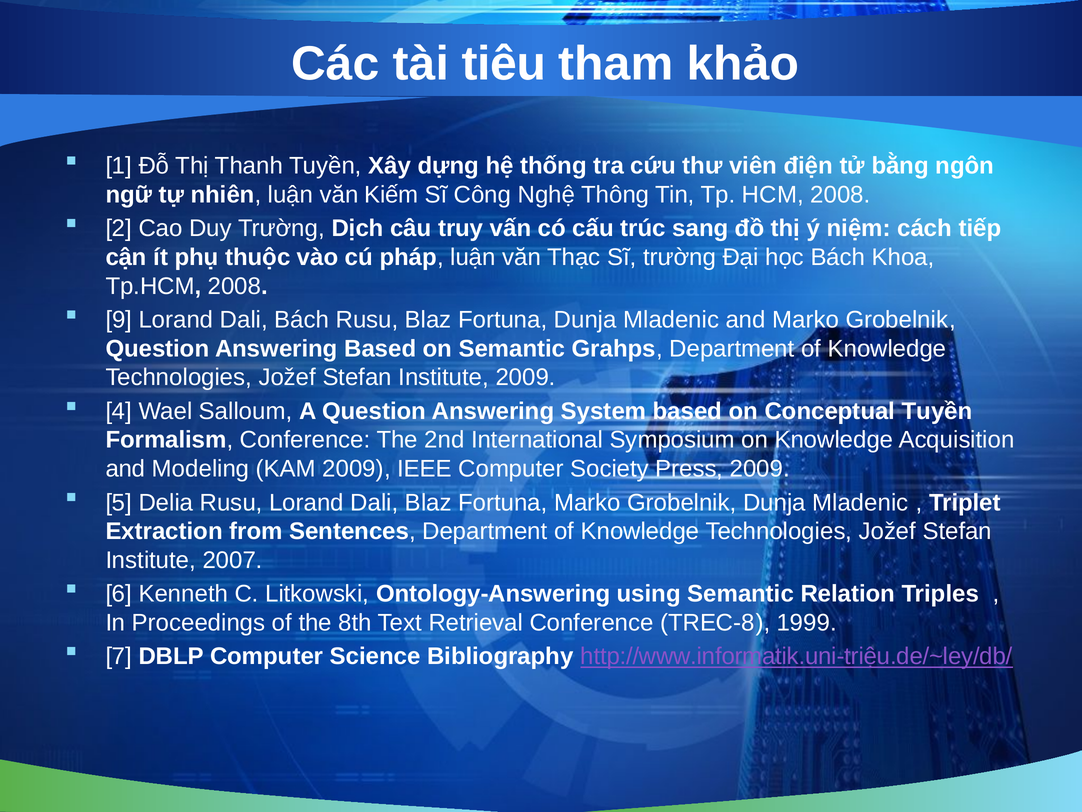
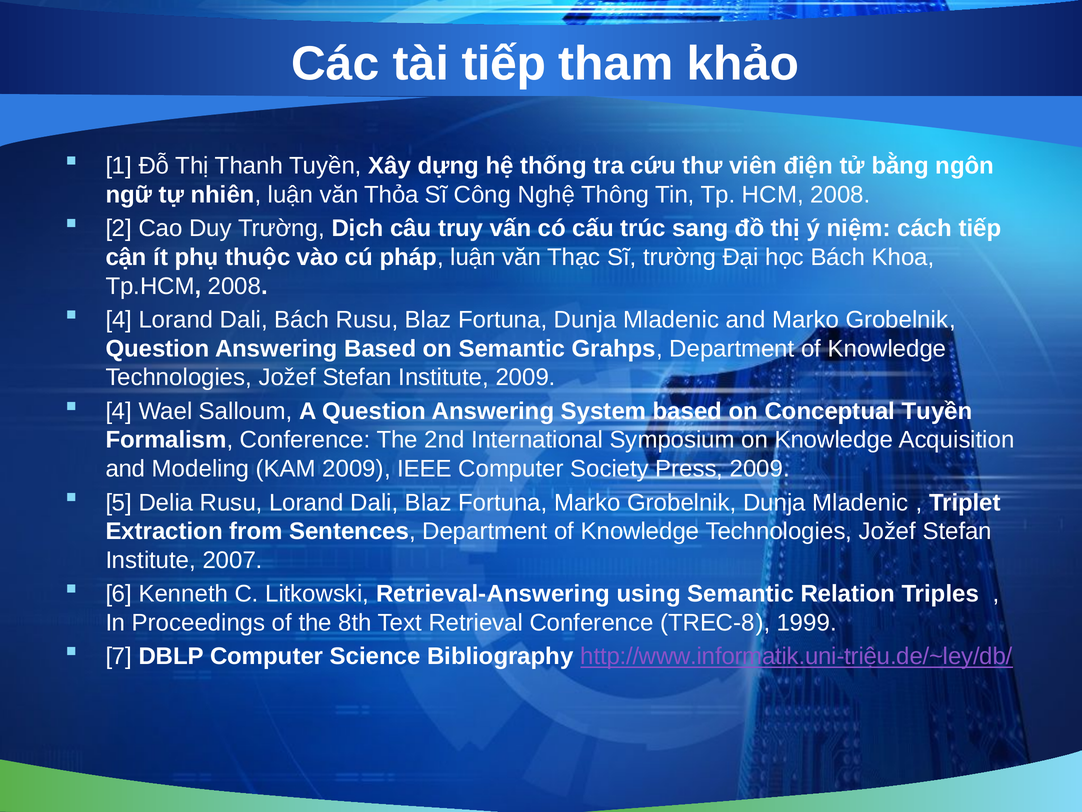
tài tiêu: tiêu -> tiếp (504, 64)
Kiếm: Kiếm -> Thỏa (391, 195)
9: 9 -> 4 (119, 320)
Ontology-Answering: Ontology-Answering -> Retrieval-Answering (493, 594)
